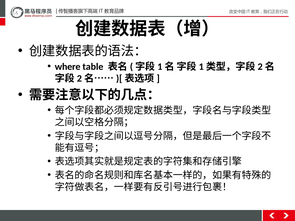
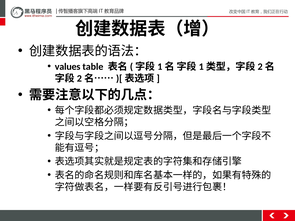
where: where -> values (68, 67)
